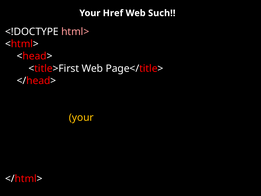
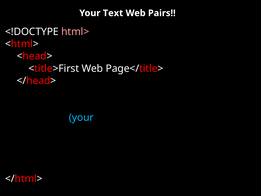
Href: Href -> Text (113, 13)
Such: Such -> Pairs (162, 13)
your colour: yellow -> light blue (81, 117)
